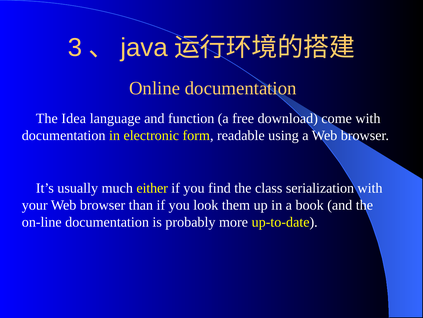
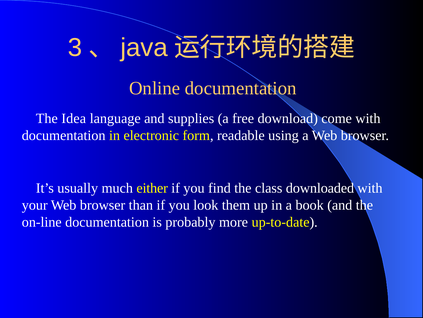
function: function -> supplies (191, 118)
serialization: serialization -> downloaded (320, 188)
